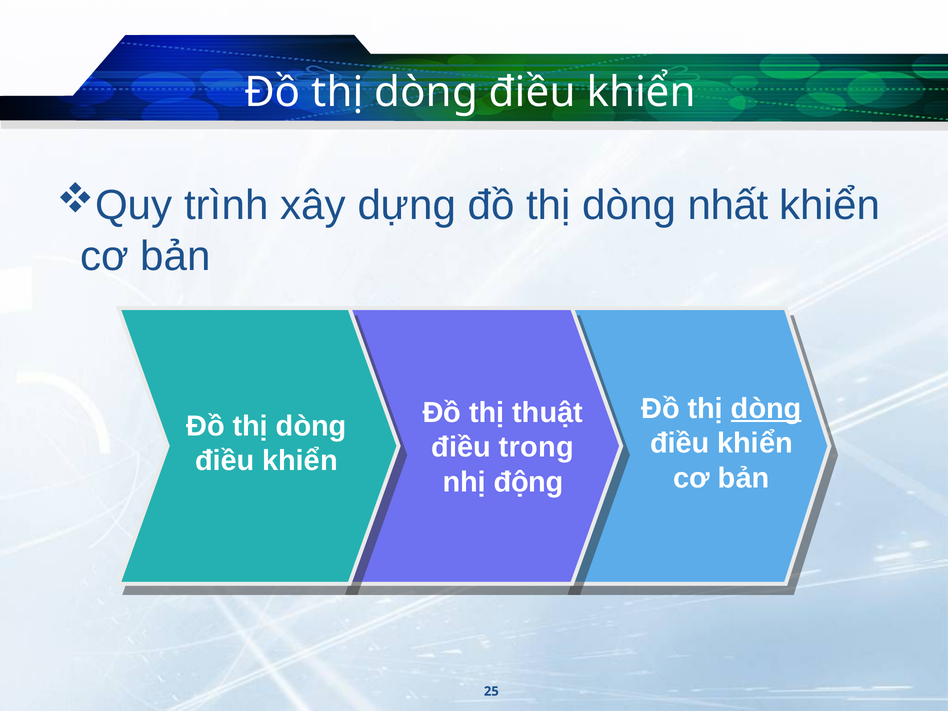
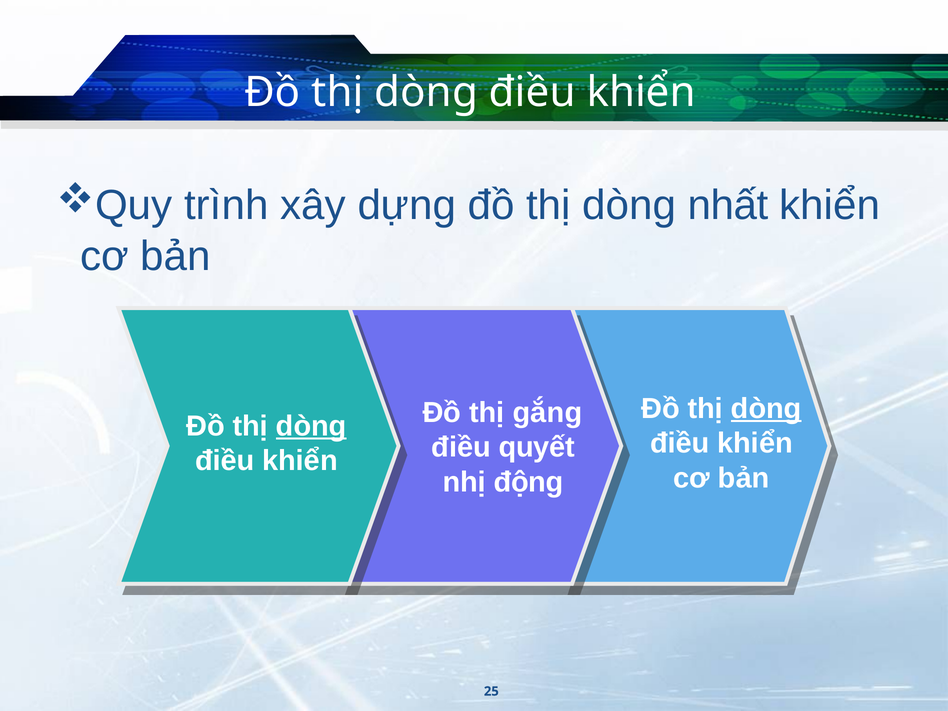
thuật: thuật -> gắng (547, 413)
dòng underline: none -> present (311, 426)
trong: trong -> quyết (537, 447)
